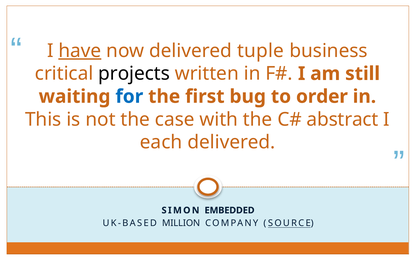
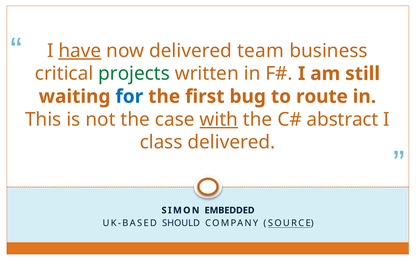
tuple: tuple -> team (261, 51)
projects colour: black -> green (134, 74)
order: order -> route (322, 97)
with underline: none -> present (219, 119)
each: each -> class (161, 142)
MILLION: MILLION -> SHOULD (181, 223)
